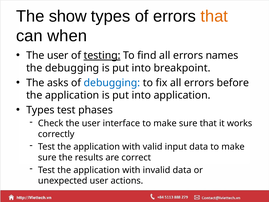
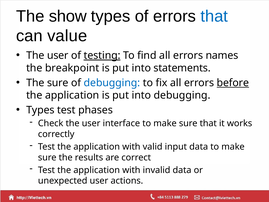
that colour: orange -> blue (214, 16)
when: when -> value (67, 36)
the debugging: debugging -> breakpoint (72, 68)
breakpoint: breakpoint -> statements (182, 68)
The asks: asks -> sure (58, 83)
before underline: none -> present (233, 83)
into application: application -> debugging (182, 95)
